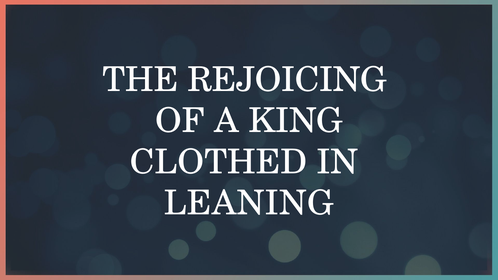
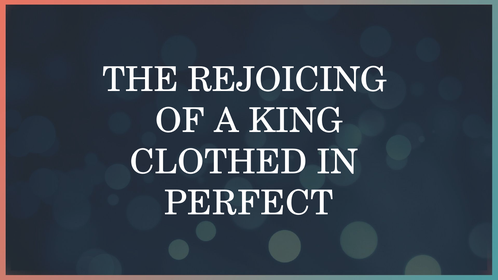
LEANING: LEANING -> PERFECT (249, 203)
